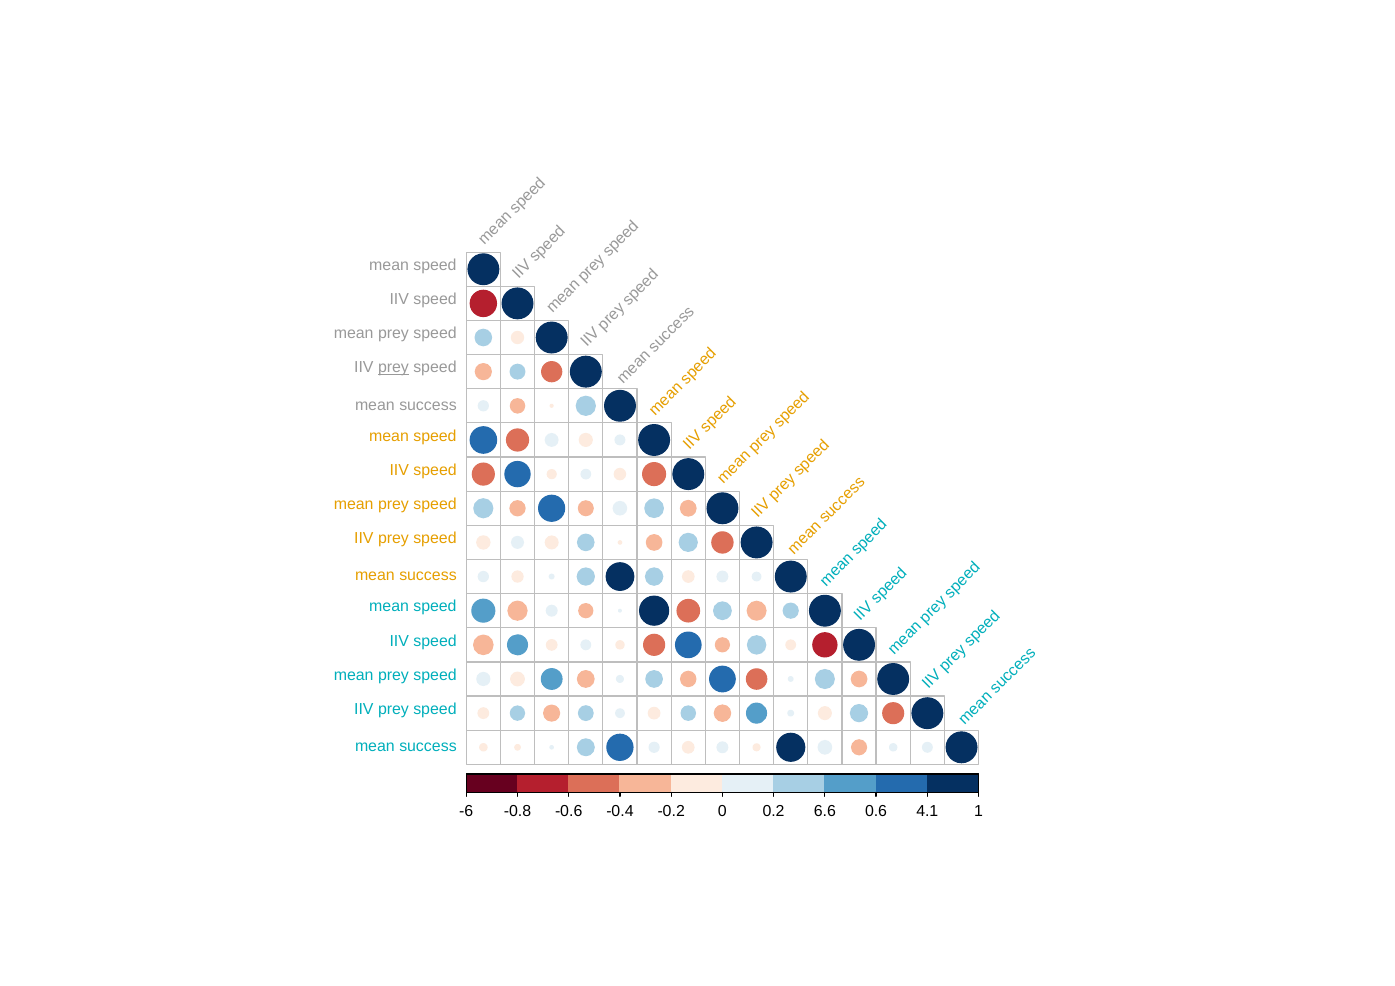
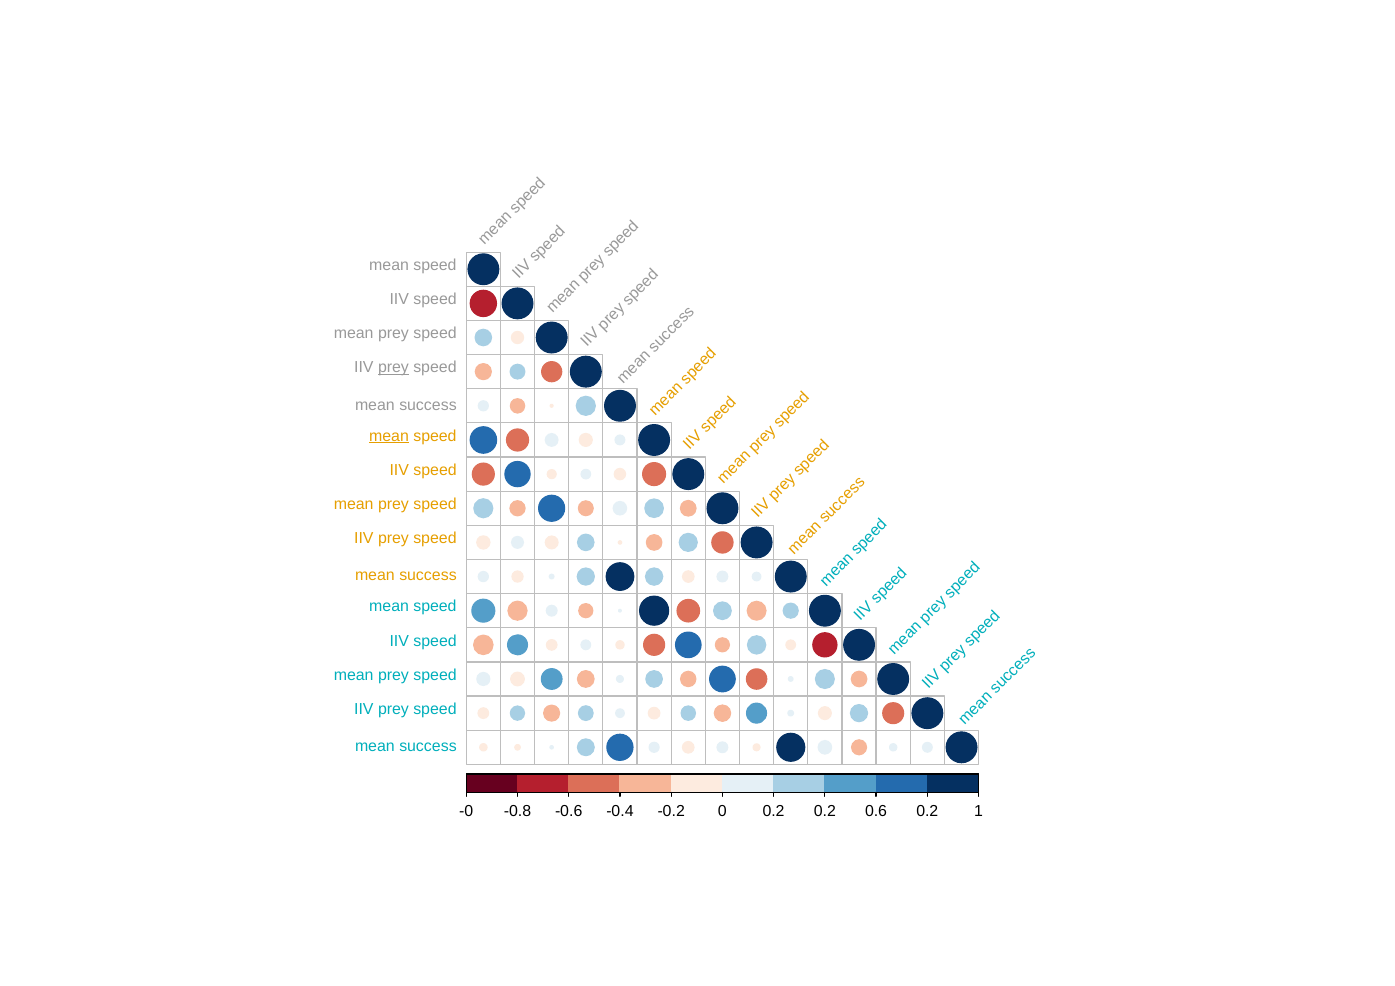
mean underline: none -> present (389, 436)
-6: -6 -> -0 (466, 812)
0.2 6.6: 6.6 -> 0.2 (825, 812)
0.6 4.1: 4.1 -> 0.2 (927, 812)
